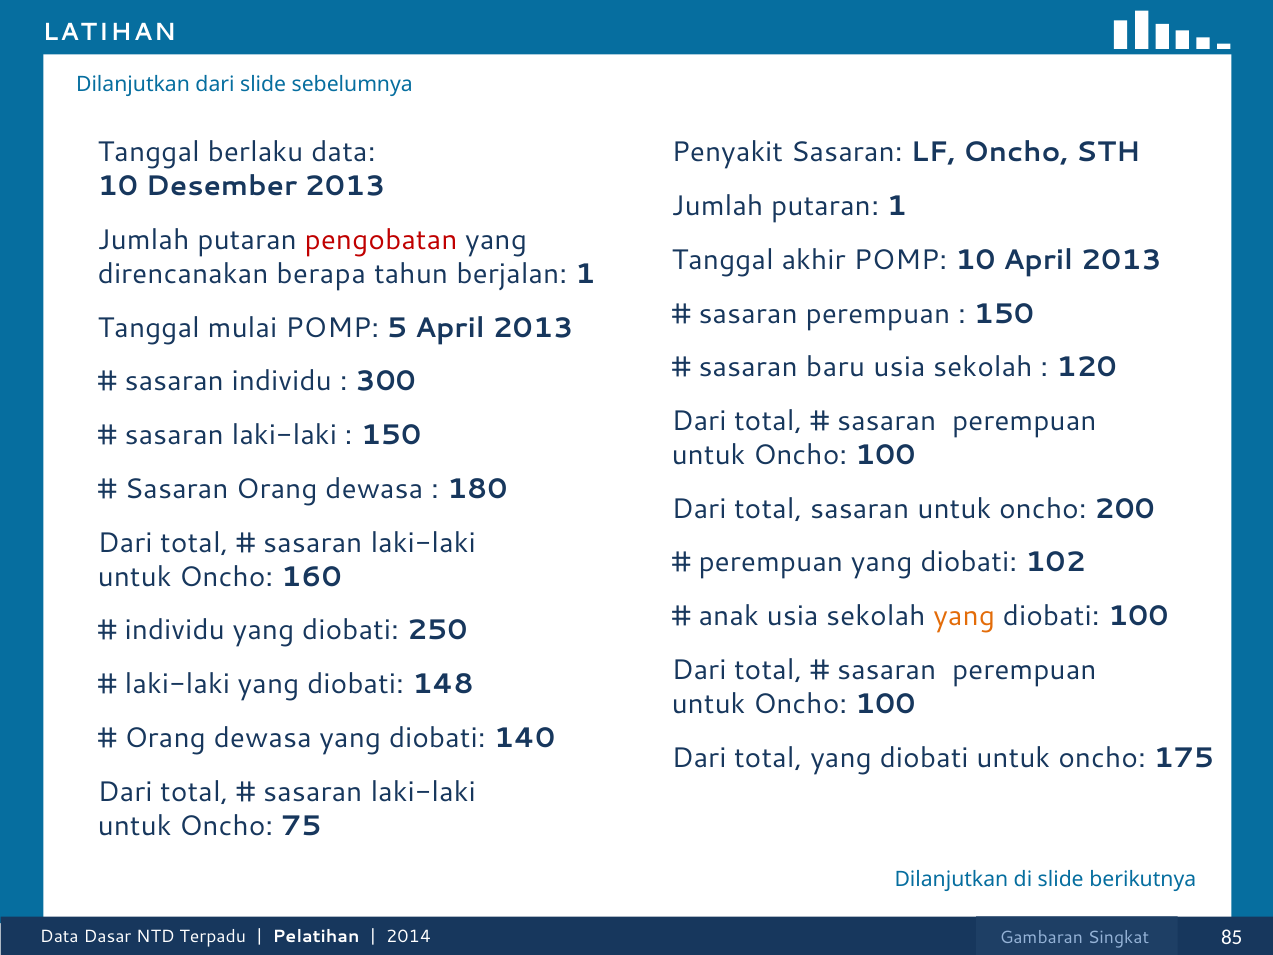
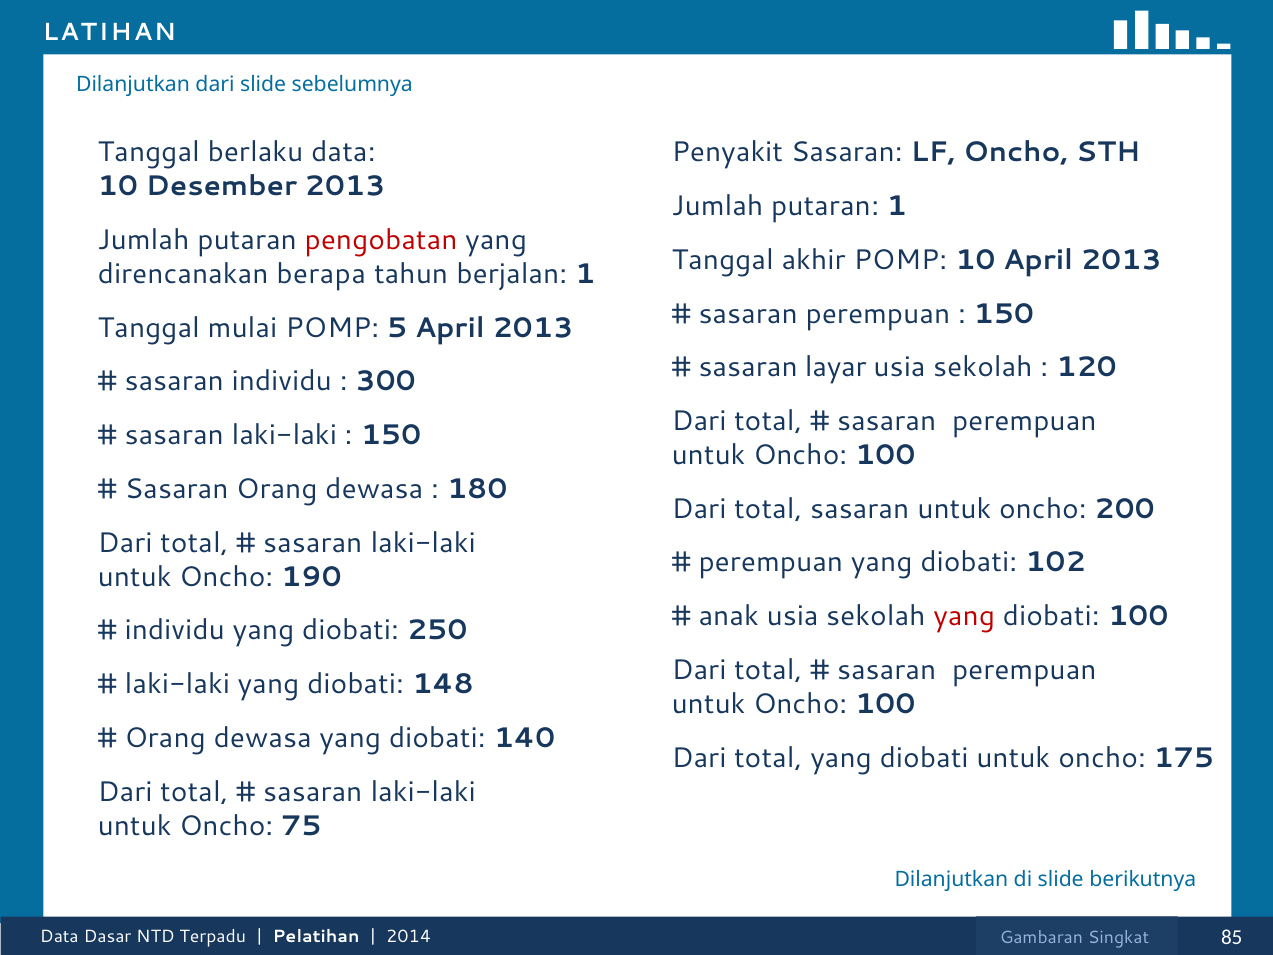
baru: baru -> layar (836, 367)
160: 160 -> 190 (311, 577)
yang colour: orange -> red (964, 616)
